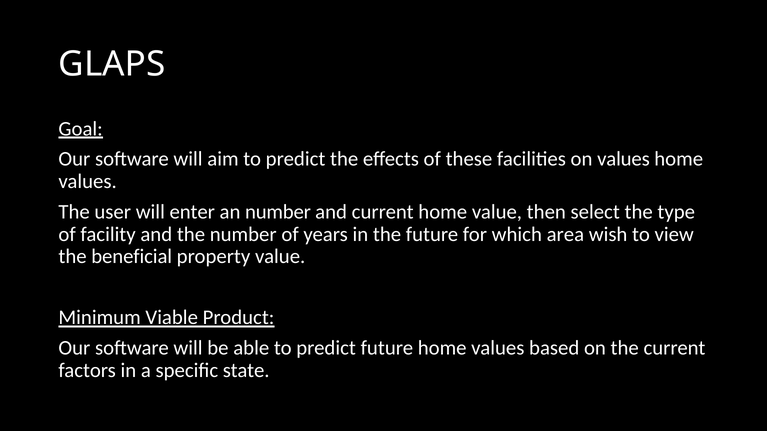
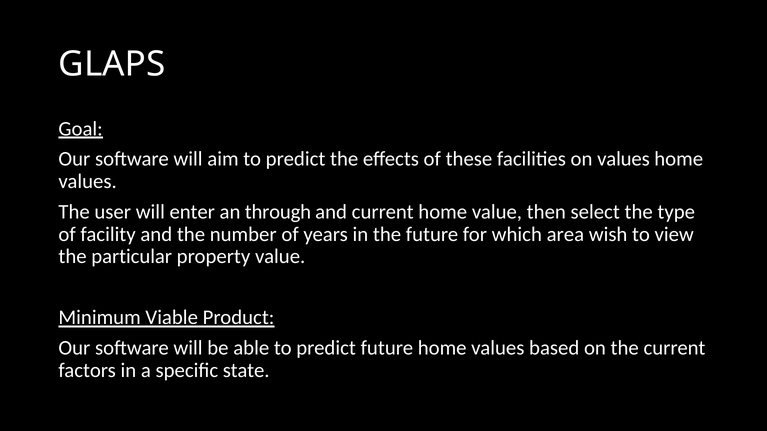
an number: number -> through (278, 212)
beneficial: beneficial -> particular (132, 257)
